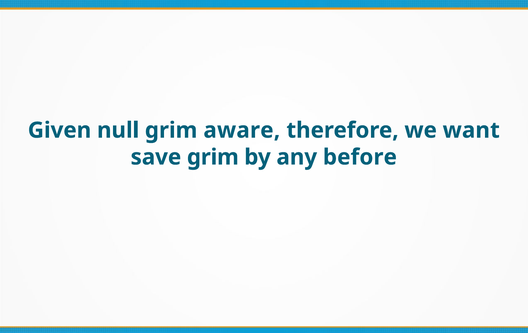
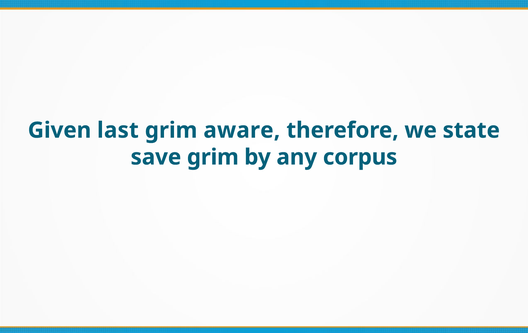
null: null -> last (118, 130)
want: want -> state (471, 130)
before: before -> corpus (360, 157)
